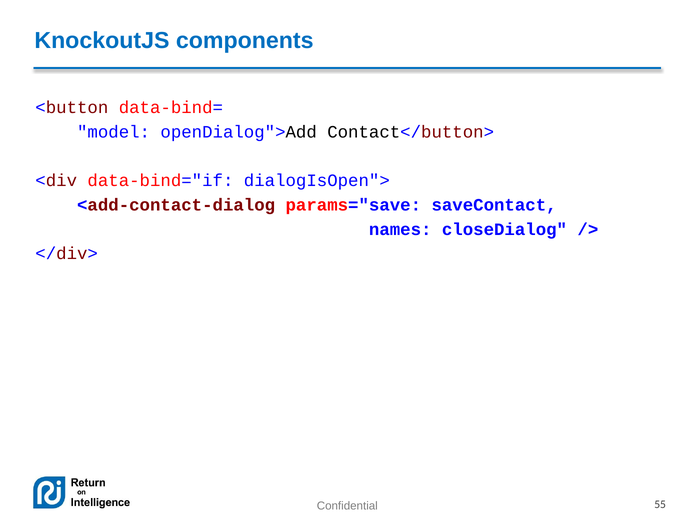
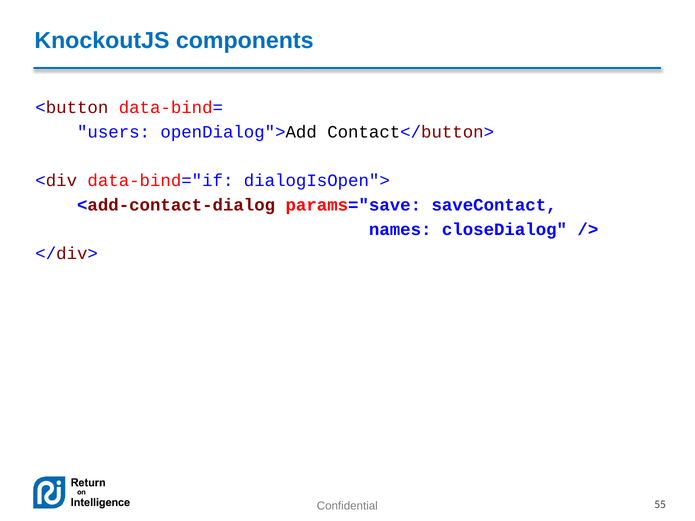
model: model -> users (114, 132)
